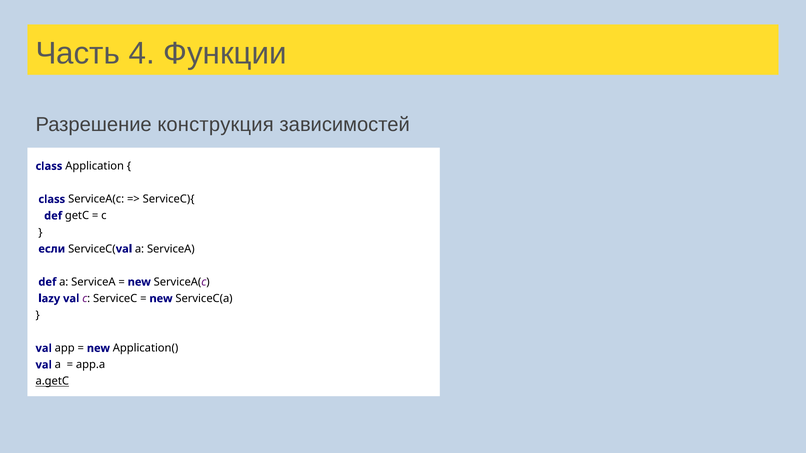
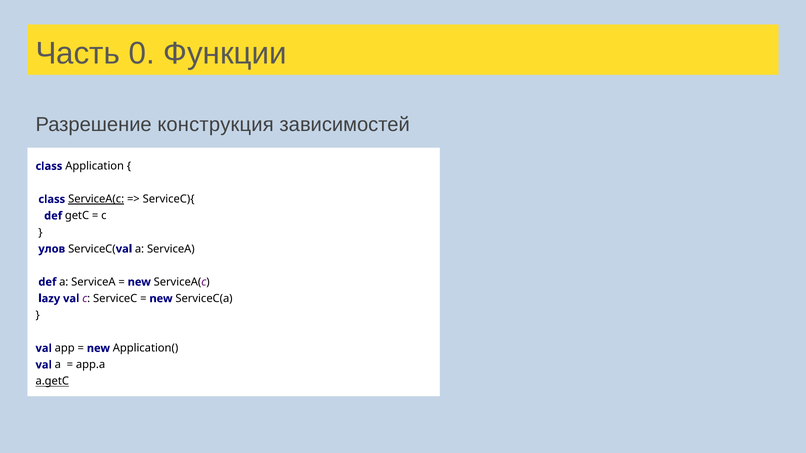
4: 4 -> 0 (142, 53)
ServiceA(c underline: none -> present (96, 199)
если: если -> улов (52, 249)
